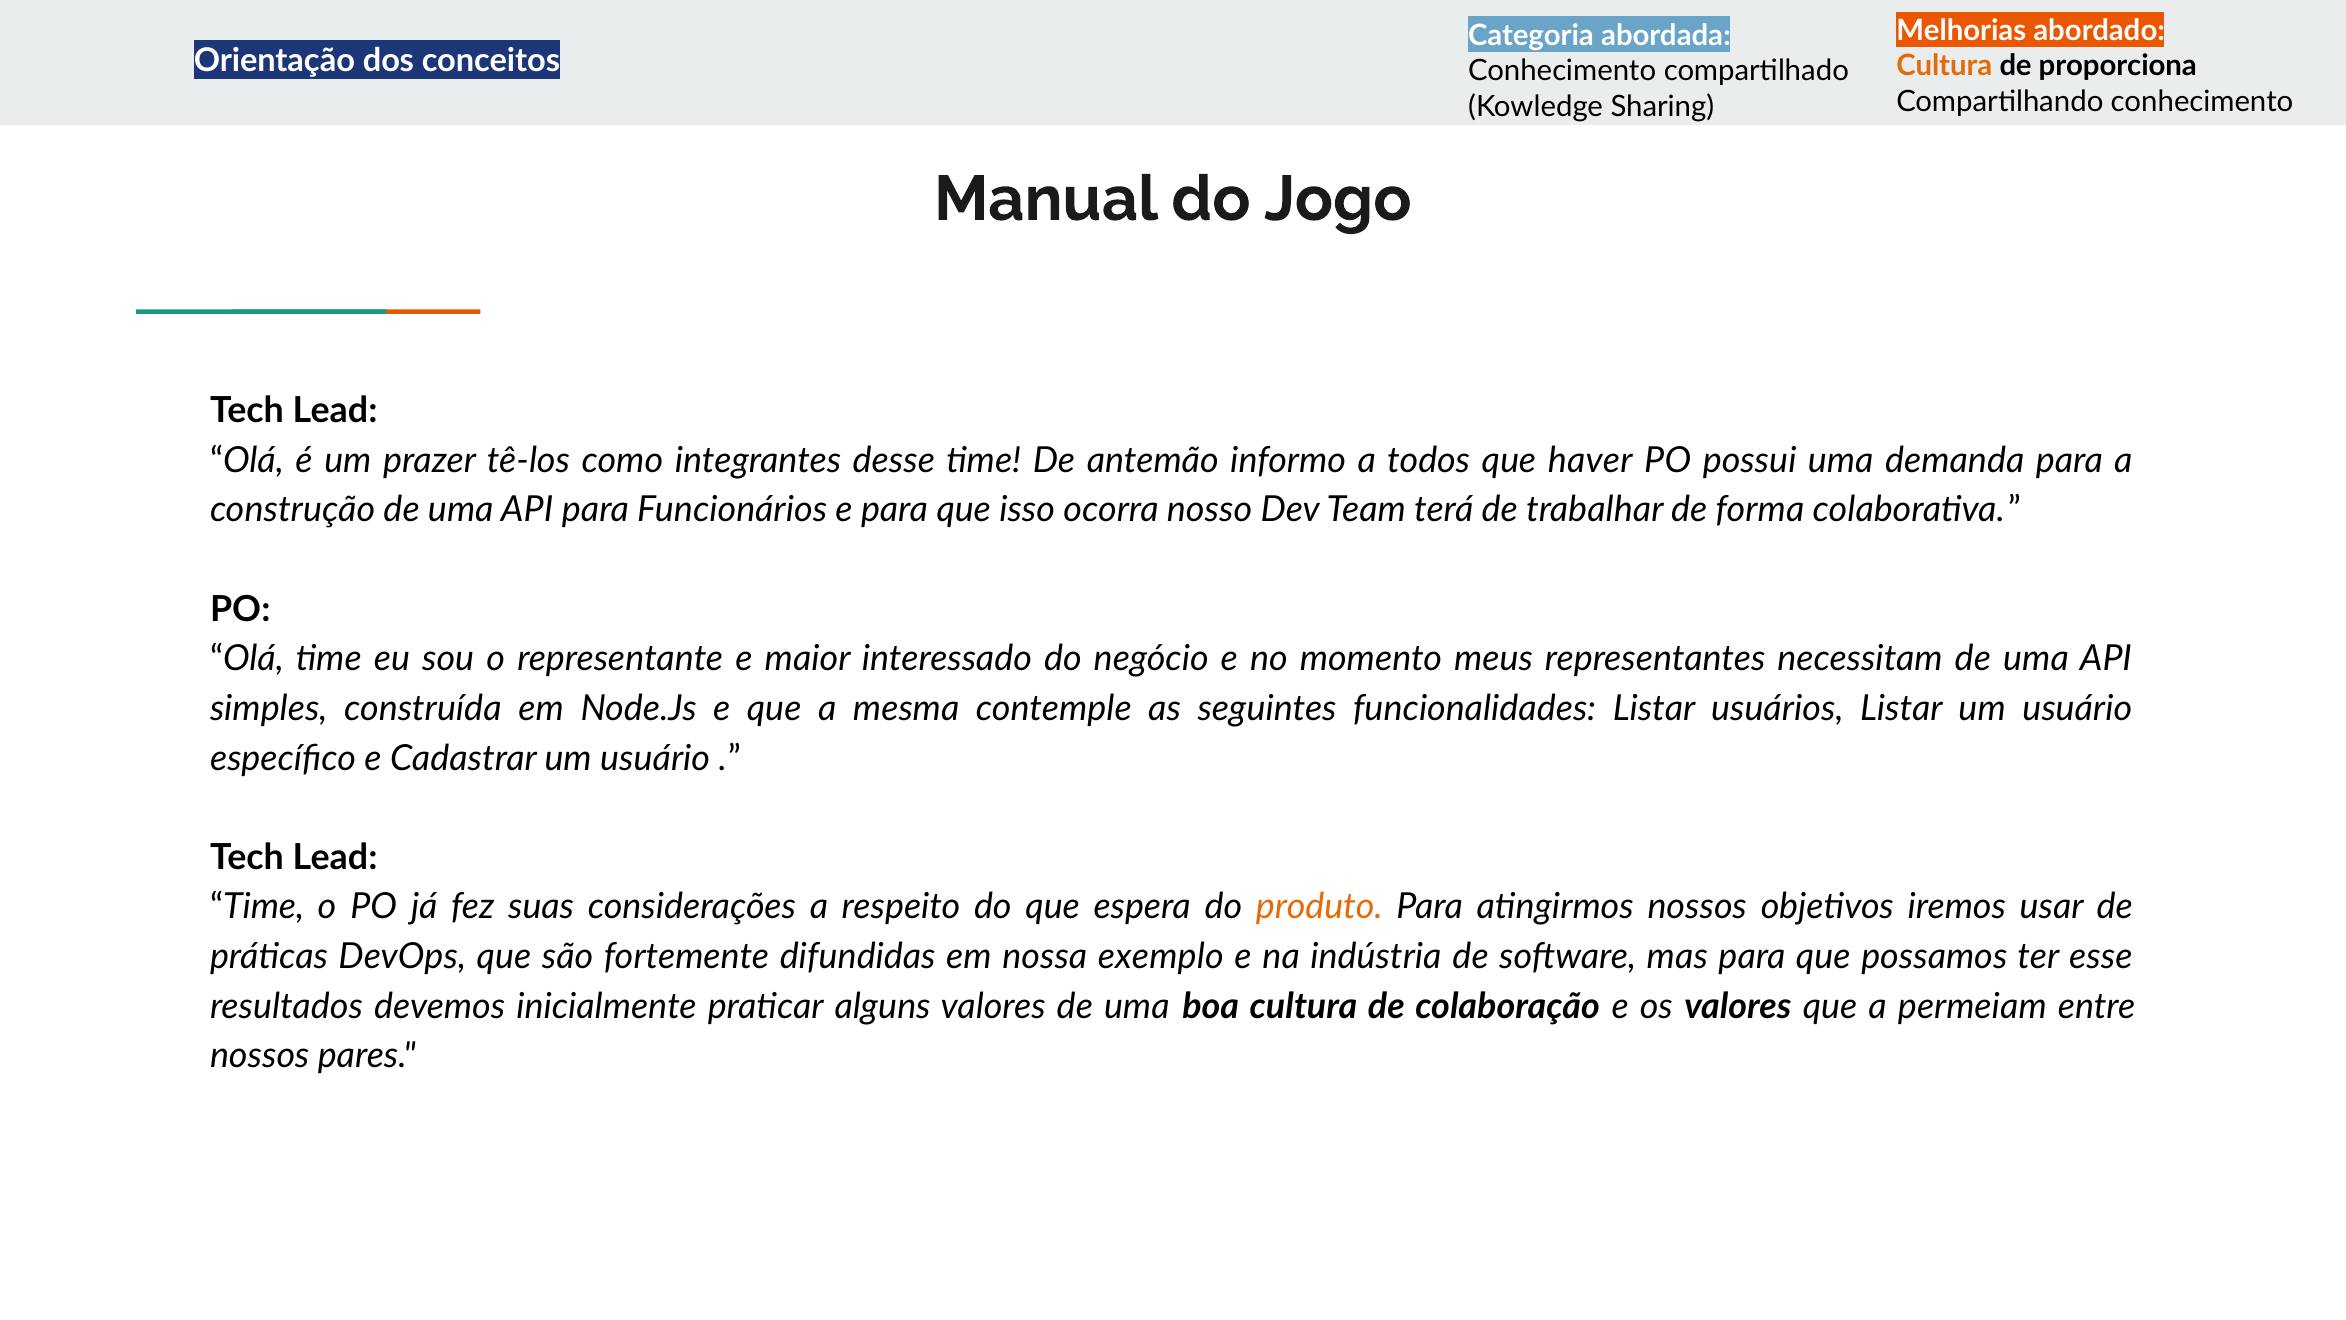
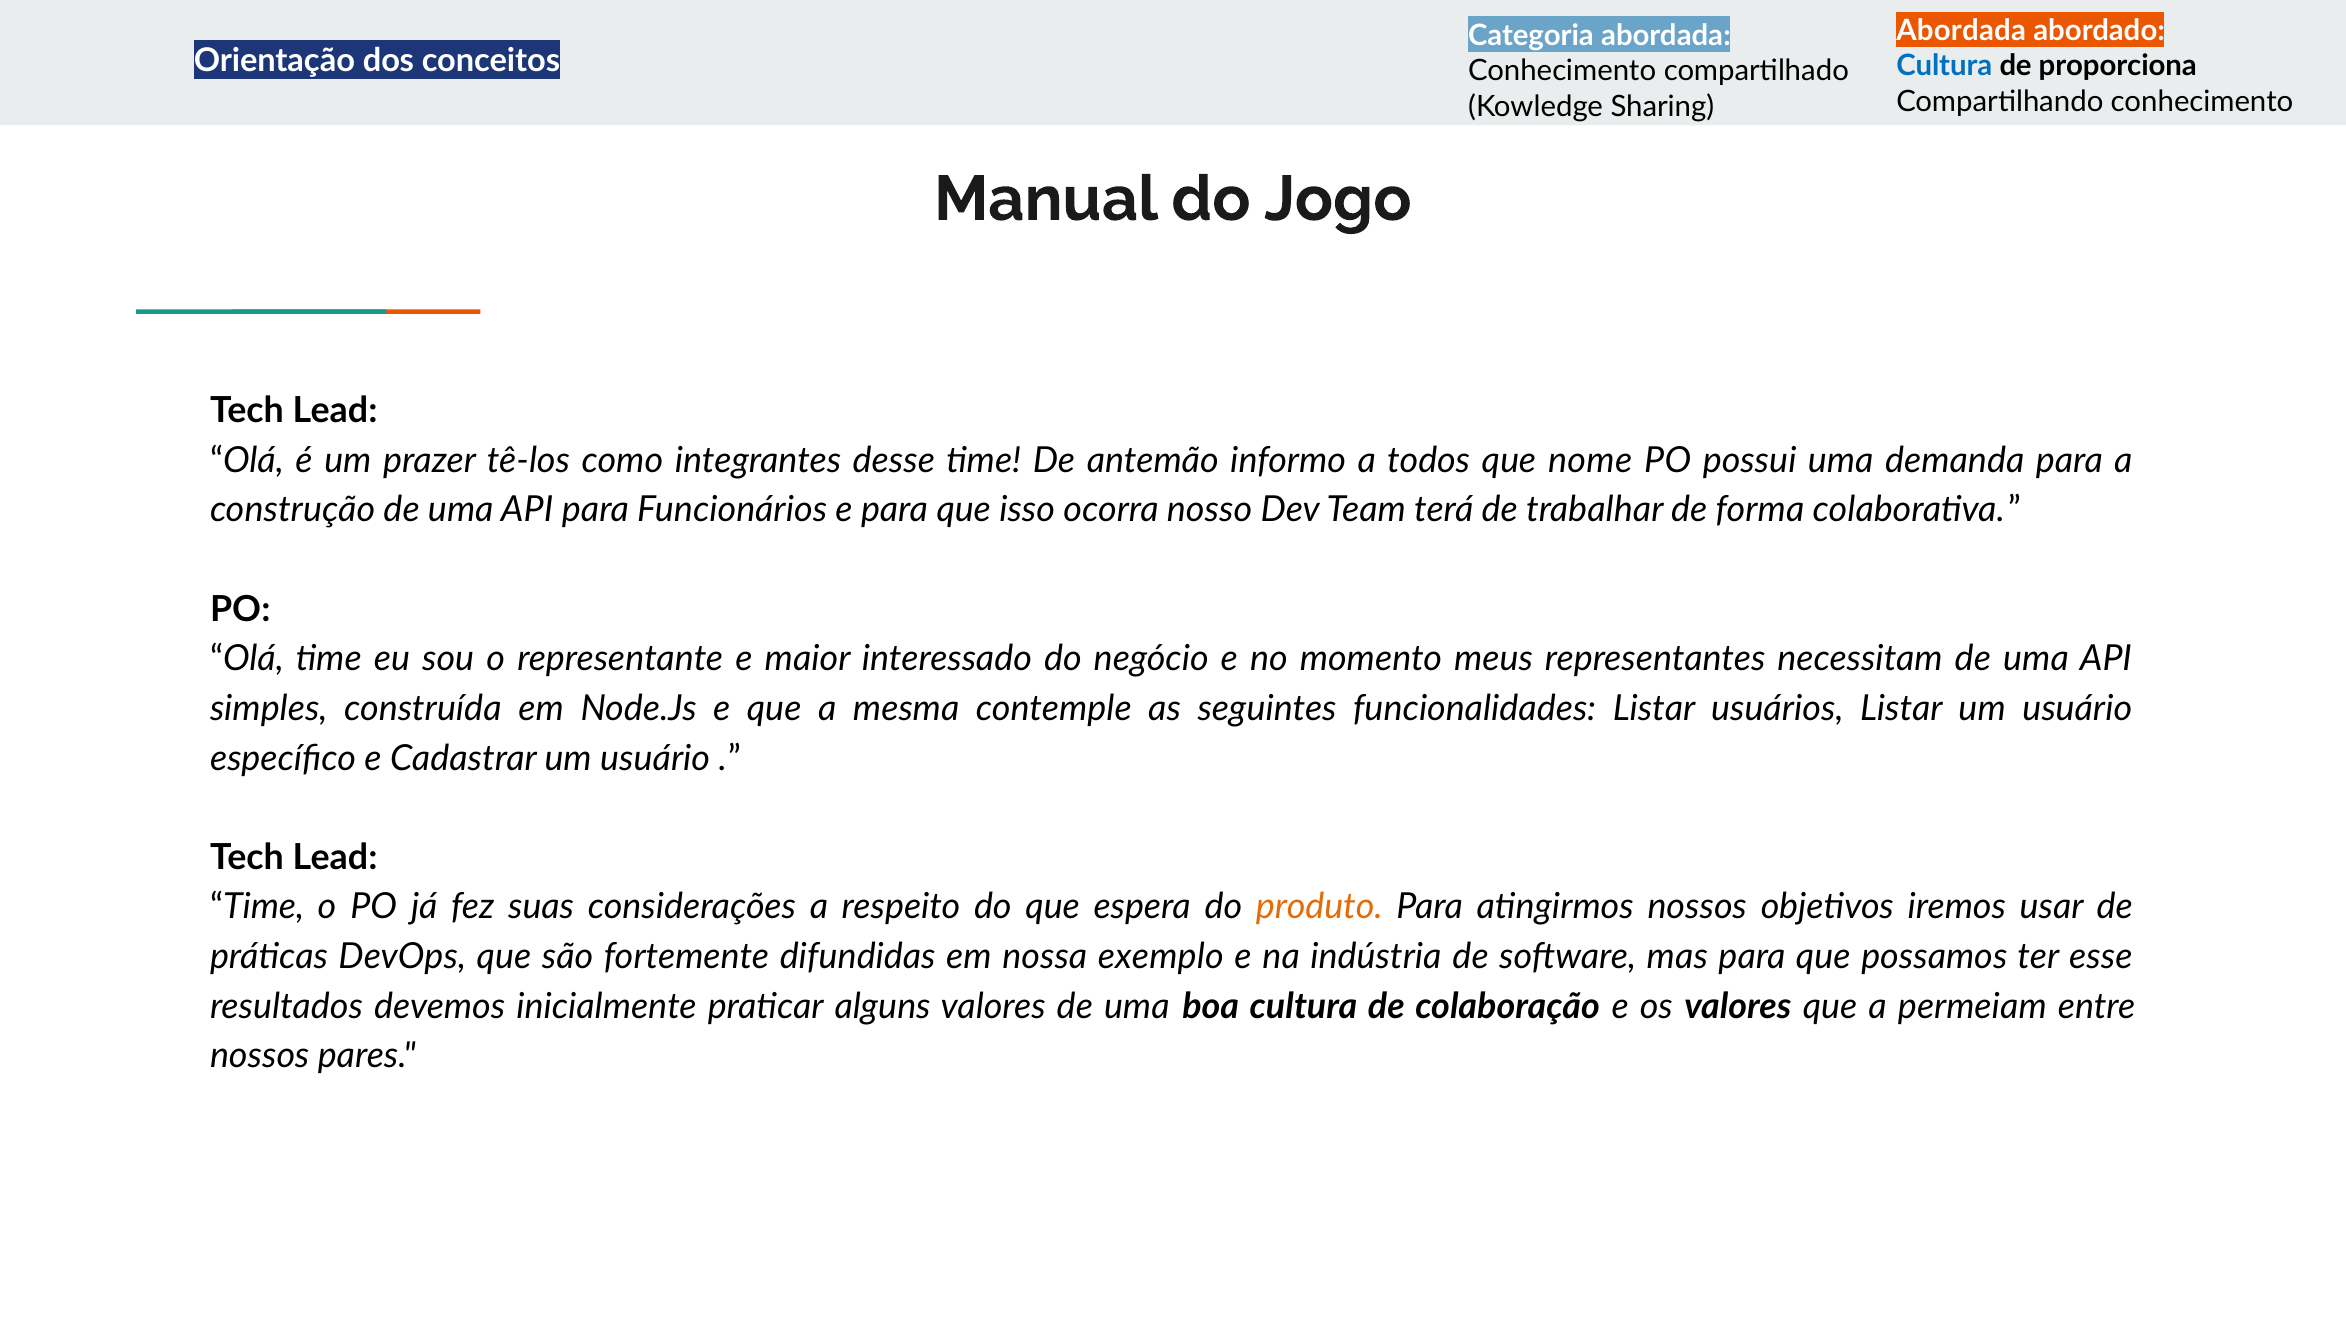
Melhorias: Melhorias -> Abordada (1961, 31)
Cultura colour: orange -> blue (1944, 66)
haver: haver -> nome (1590, 460)
